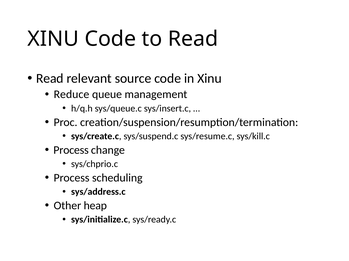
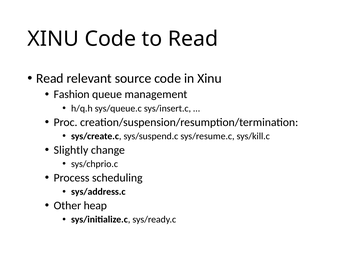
Reduce: Reduce -> Fashion (72, 95)
Process: Process -> Slightly (71, 150)
